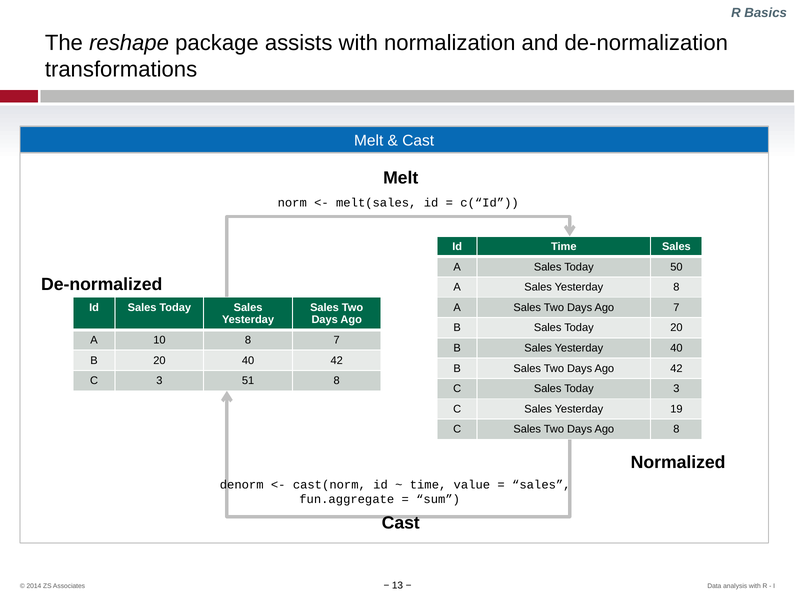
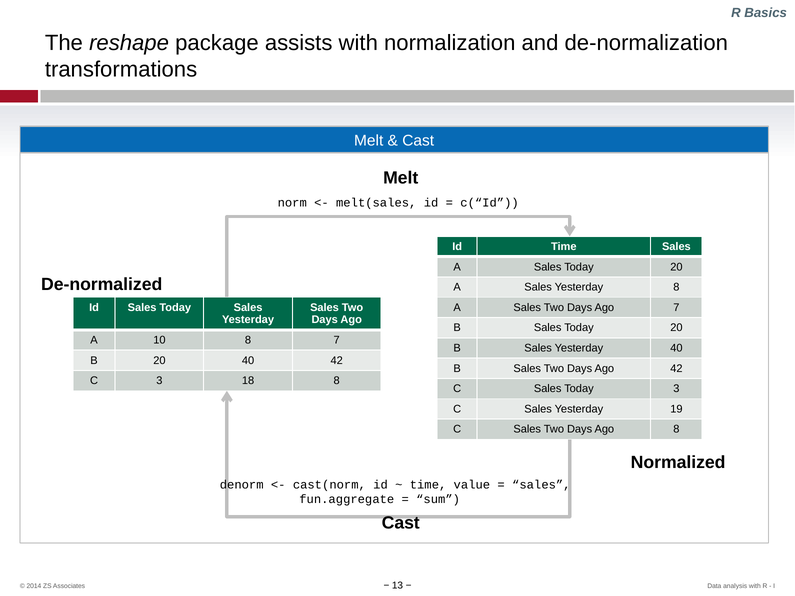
50: 50 -> 20 (676, 267)
51: 51 -> 18 (248, 381)
